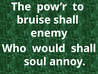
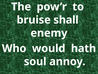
would shall: shall -> hath (84, 48)
